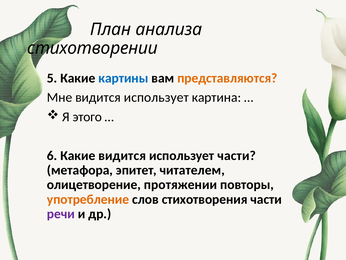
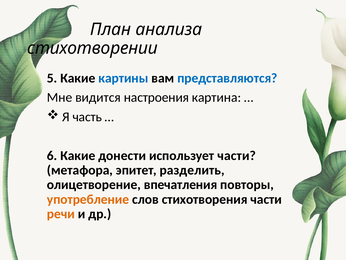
представляются colour: orange -> blue (227, 78)
Мне видится использует: использует -> настроения (156, 97)
этого: этого -> часть (87, 117)
Какие видится: видится -> донести (122, 155)
читателем: читателем -> разделить (192, 170)
протяжении: протяжении -> впечатления (181, 184)
речи colour: purple -> orange (61, 213)
